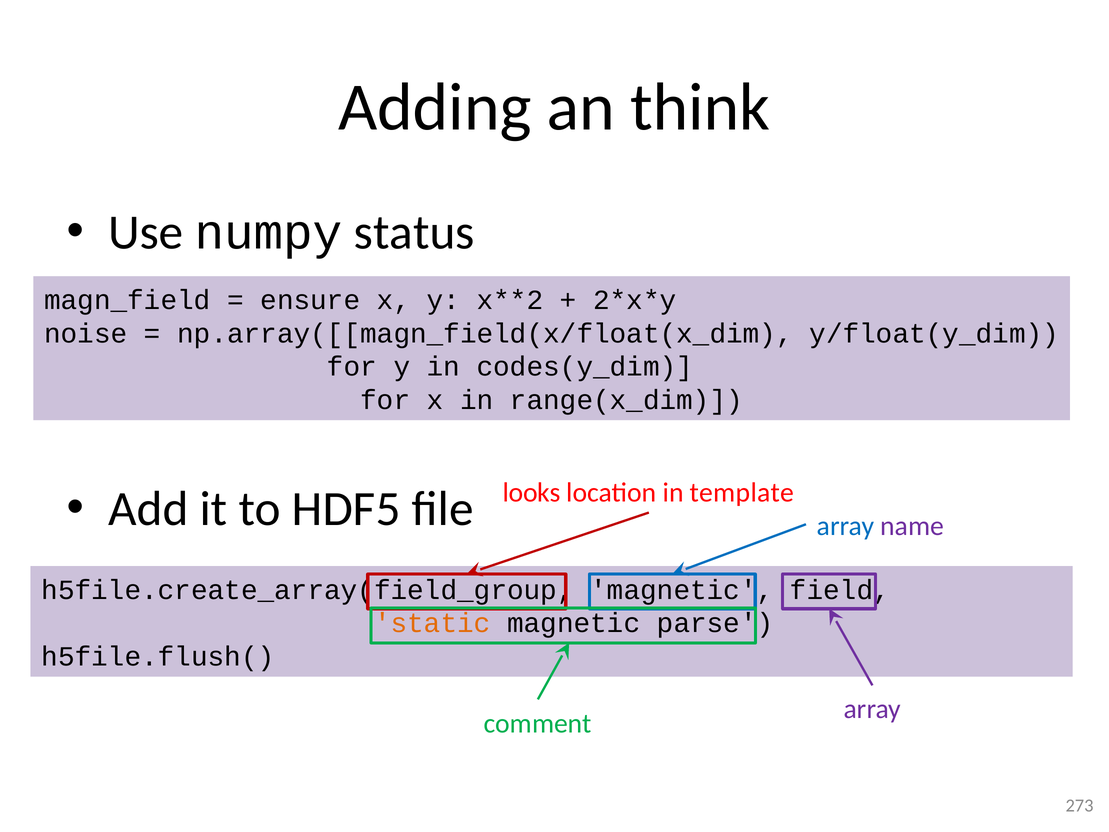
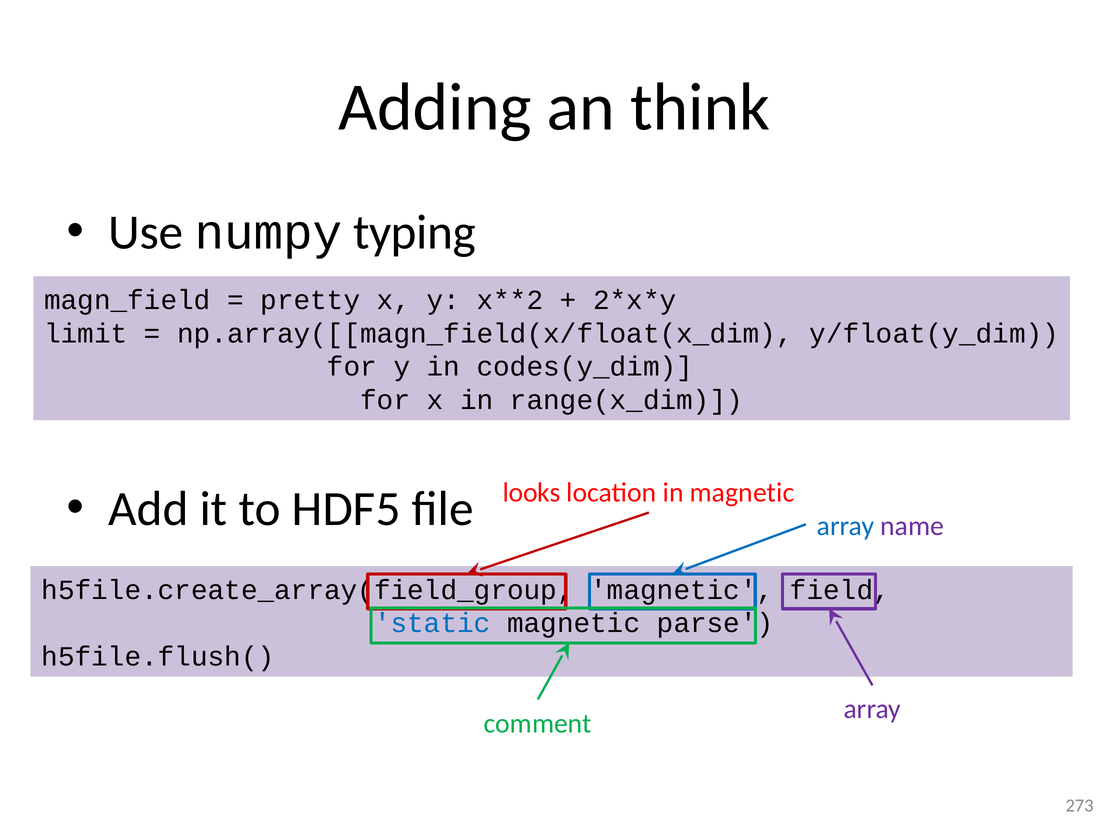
status: status -> typing (414, 233)
ensure: ensure -> pretty (310, 300)
noise: noise -> limit (86, 333)
in template: template -> magnetic (742, 492)
static colour: orange -> blue (432, 623)
